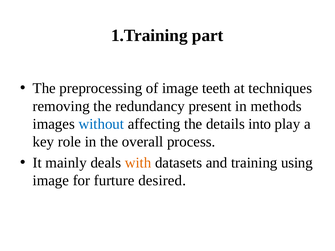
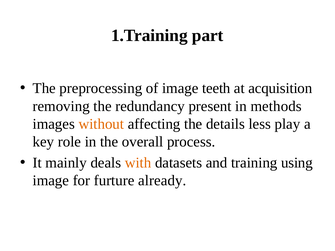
techniques: techniques -> acquisition (280, 88)
without colour: blue -> orange (101, 124)
into: into -> less (260, 124)
desired: desired -> already (162, 181)
